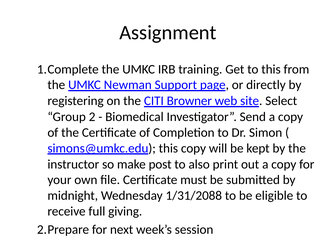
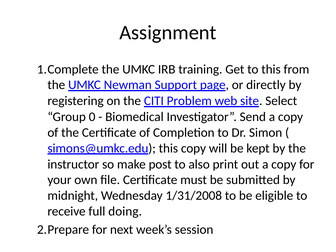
Browner: Browner -> Problem (189, 101)
2: 2 -> 0 (92, 117)
1/31/2088: 1/31/2088 -> 1/31/2008 (194, 196)
giving: giving -> doing (125, 211)
